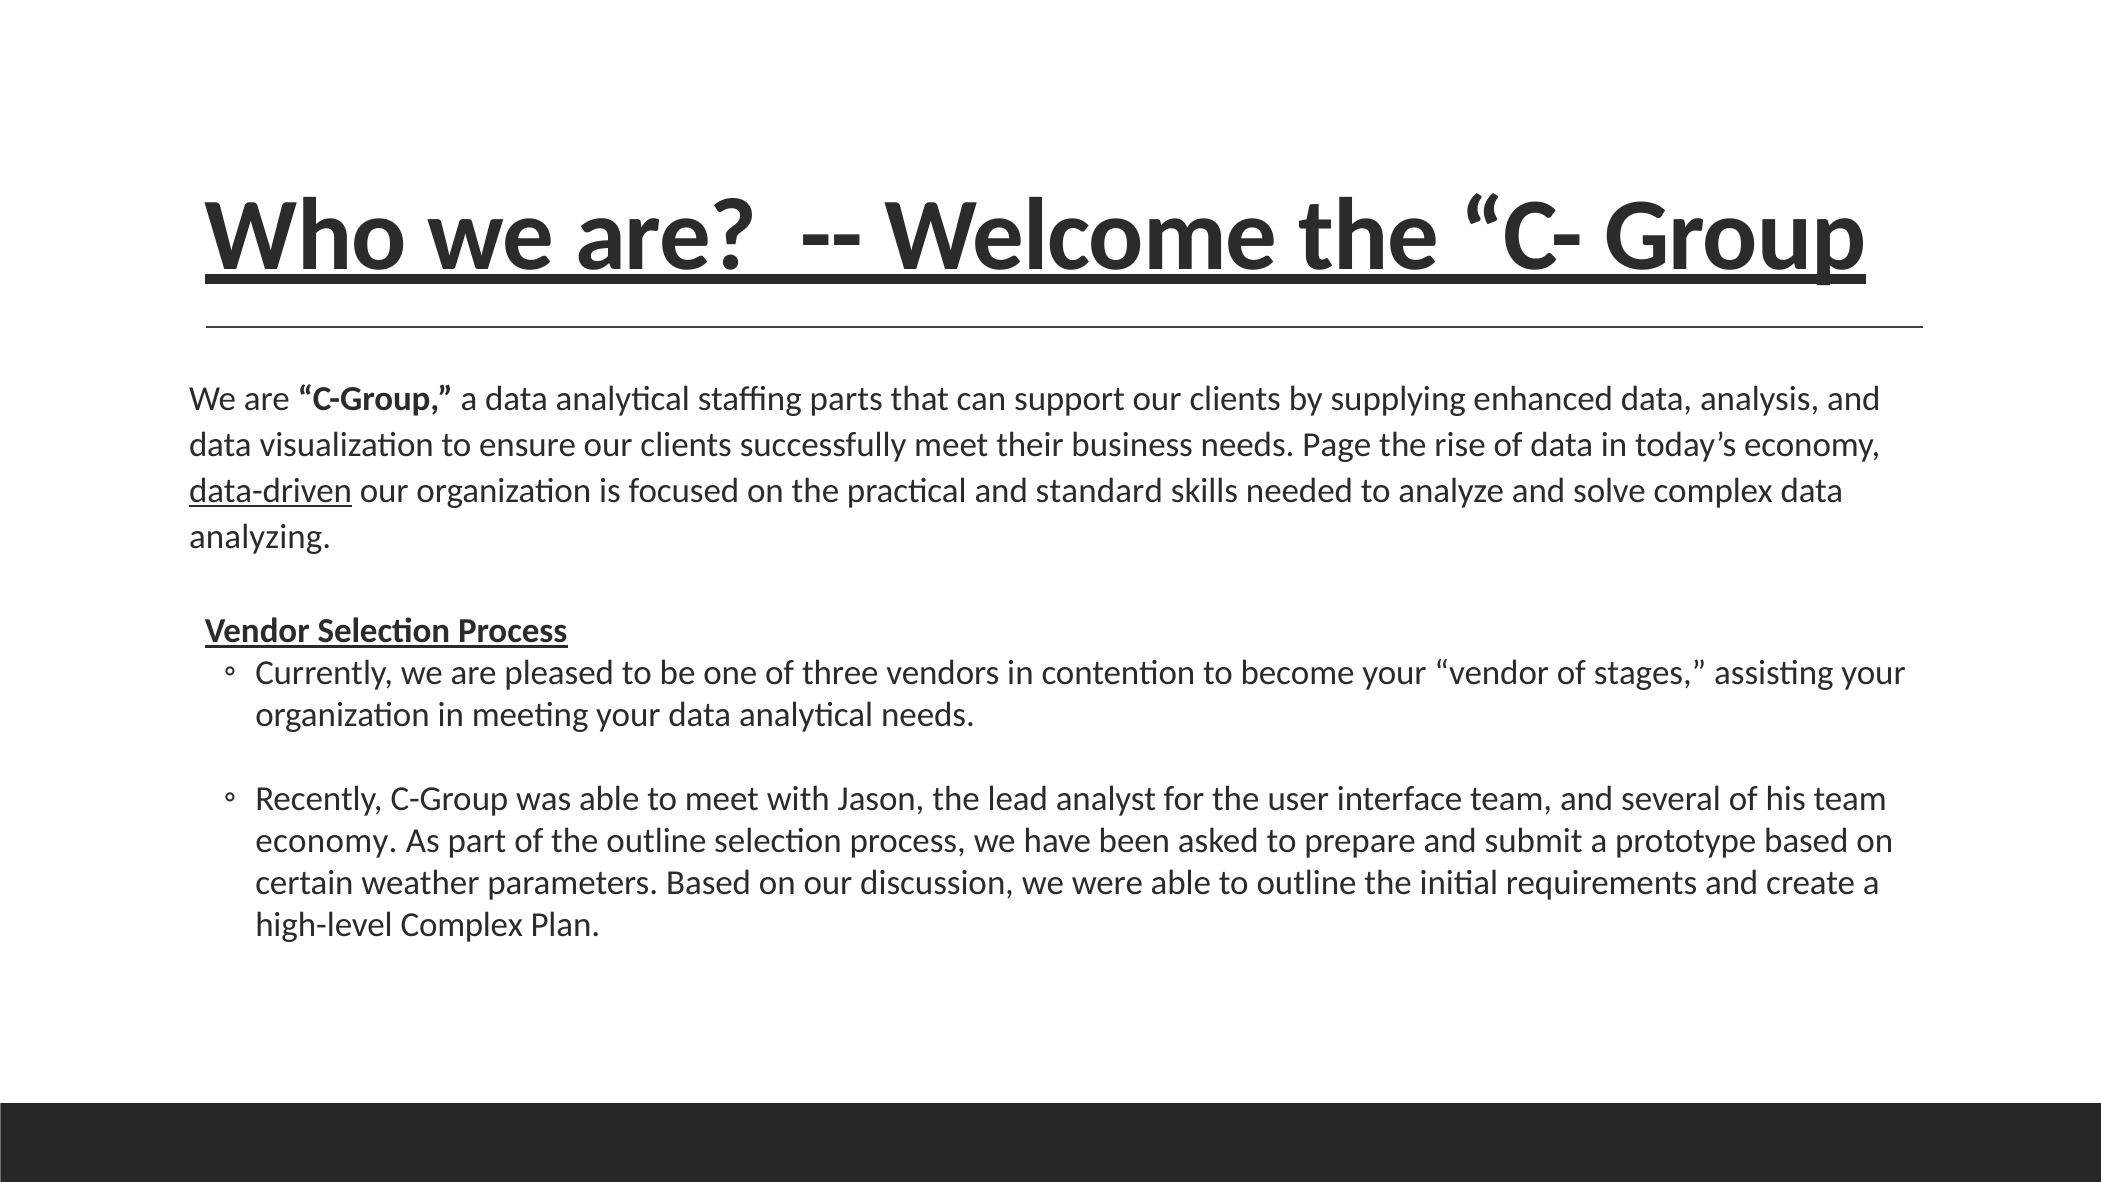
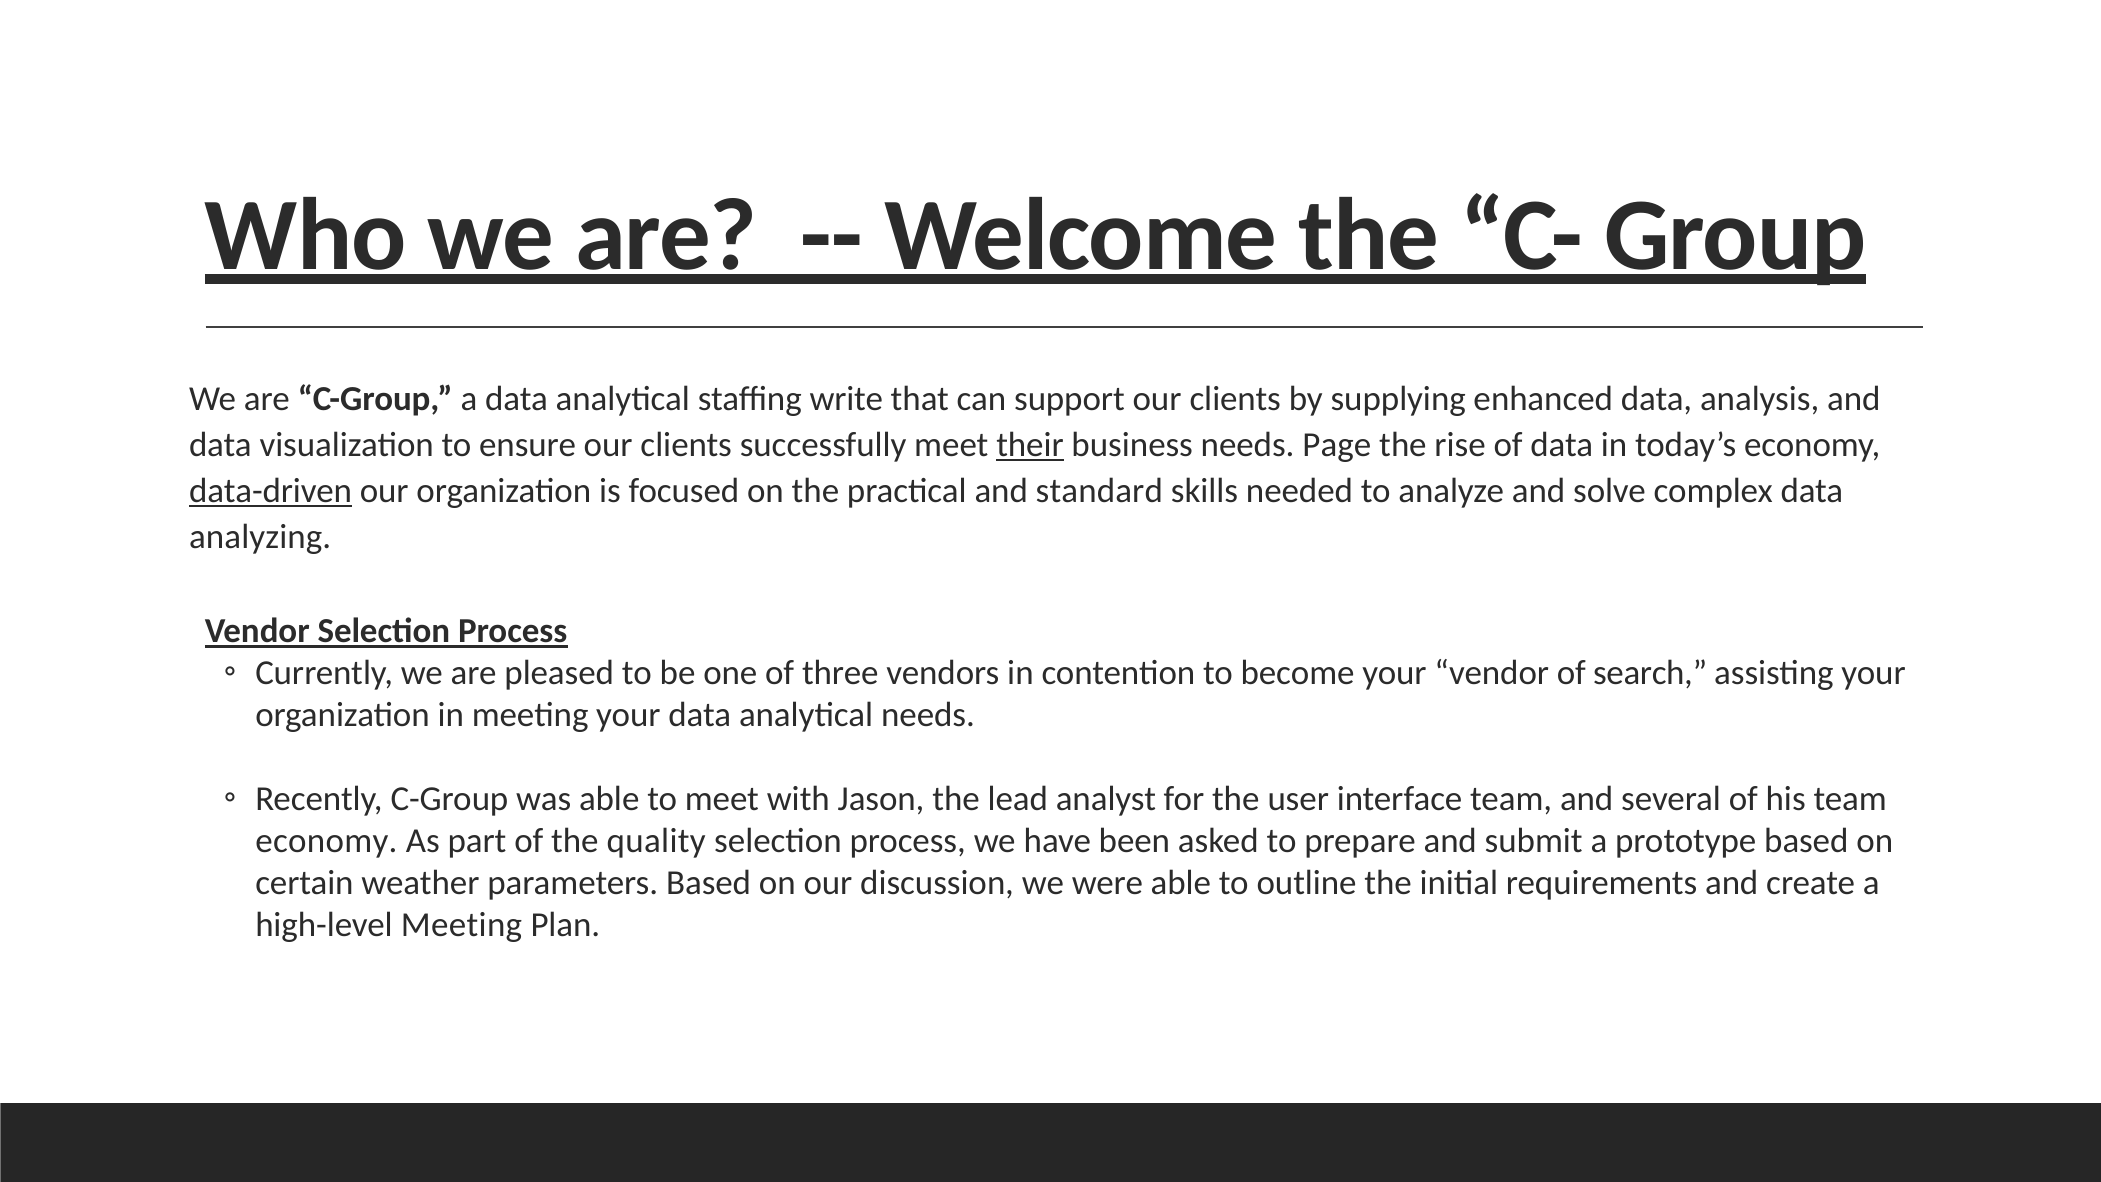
parts: parts -> write (846, 399)
their underline: none -> present (1030, 445)
stages: stages -> search (1650, 673)
the outline: outline -> quality (656, 841)
high-level Complex: Complex -> Meeting (462, 925)
